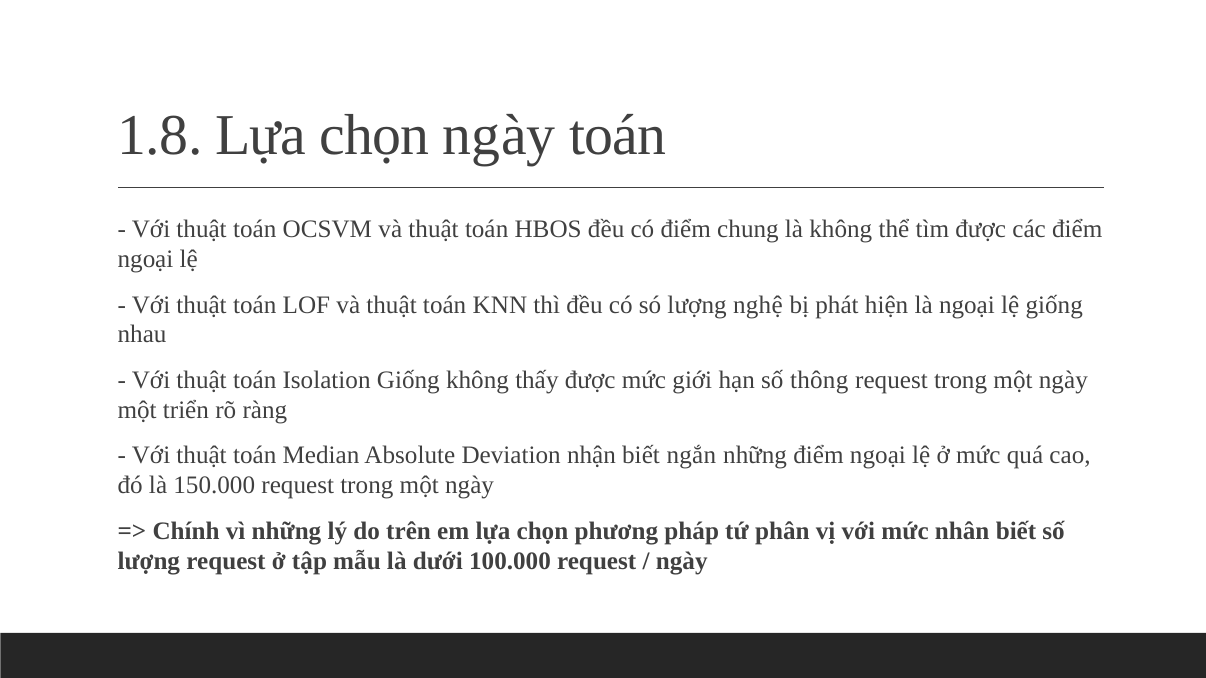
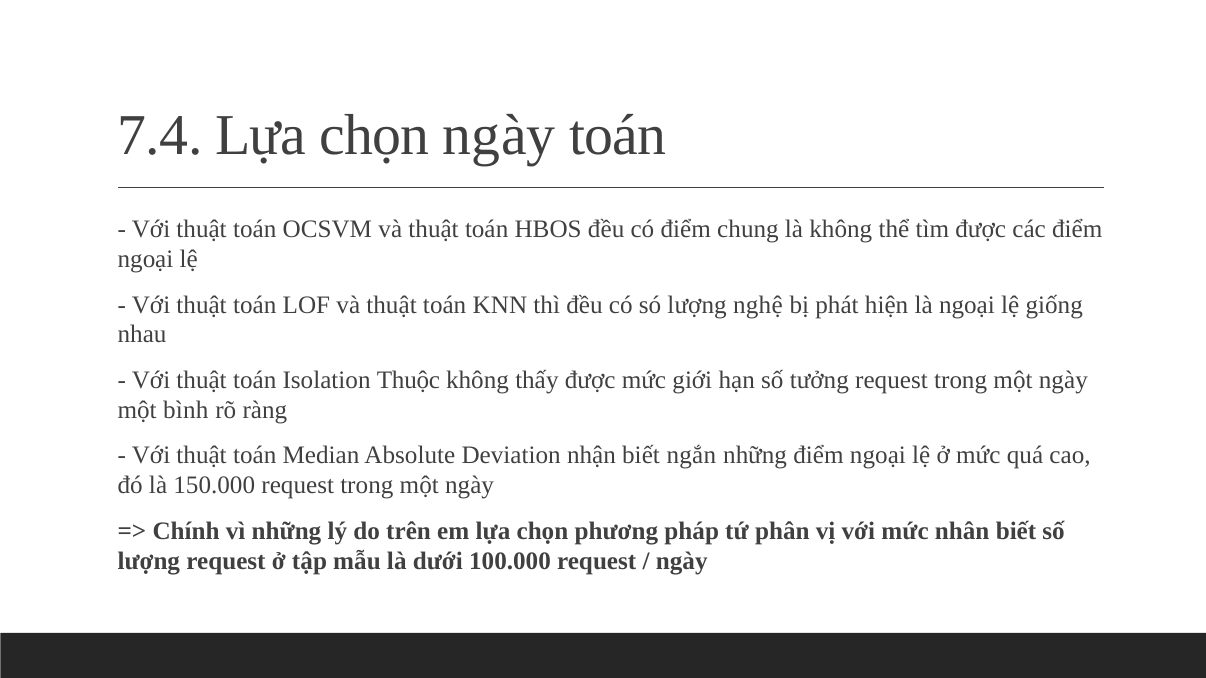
1.8: 1.8 -> 7.4 (160, 136)
Isolation Giống: Giống -> Thuộc (408, 380)
thông: thông -> tưởng (819, 380)
triển: triển -> bình (186, 410)
